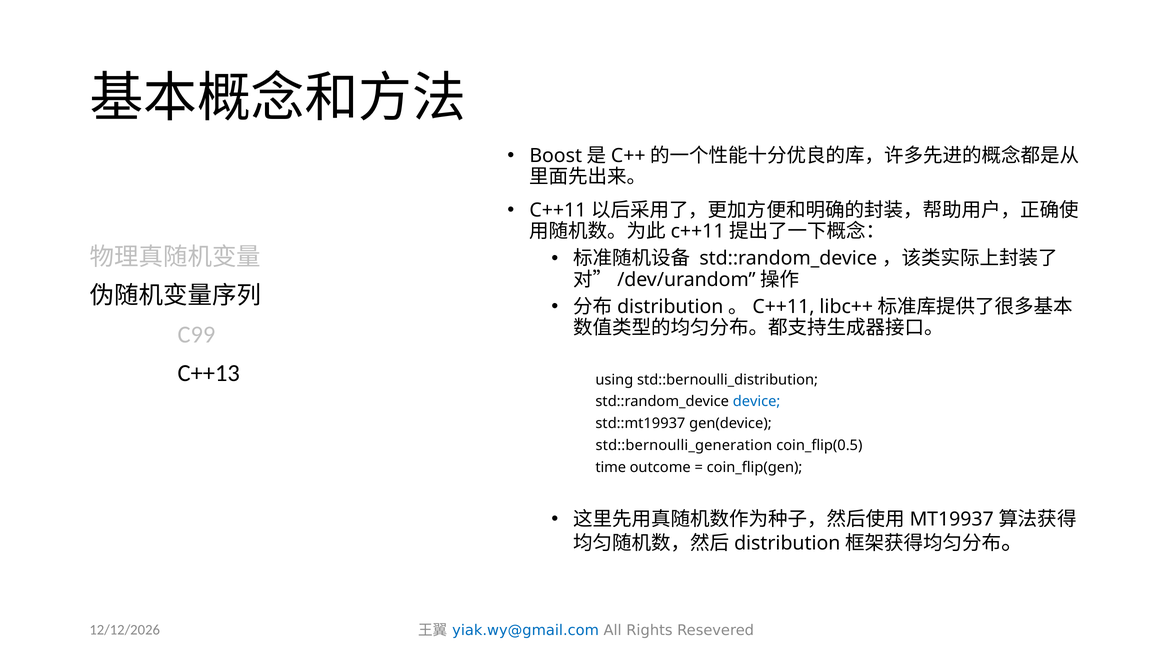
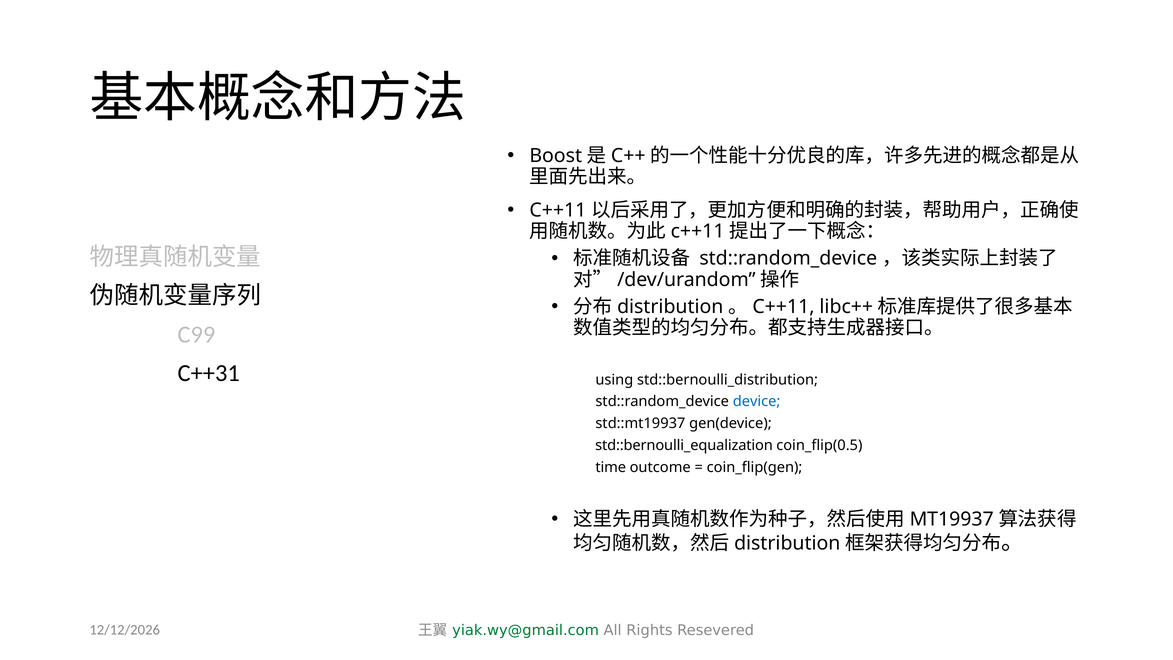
C++13: C++13 -> C++31 (209, 373)
std::bernoulli_generation: std::bernoulli_generation -> std::bernoulli_equalization (684, 445)
yiak.wy@gmail.com colour: blue -> green (526, 630)
